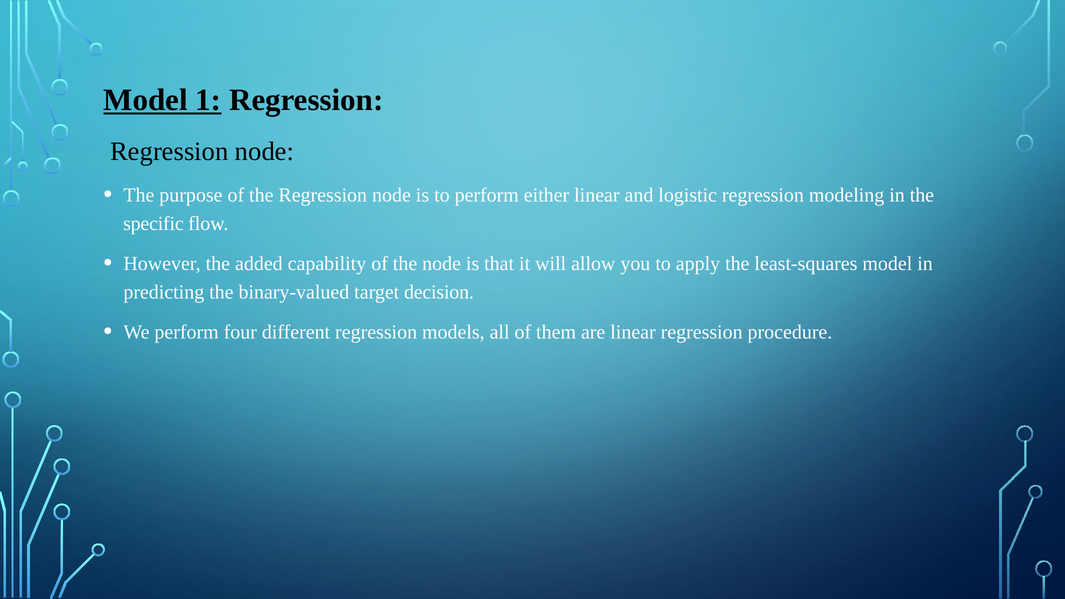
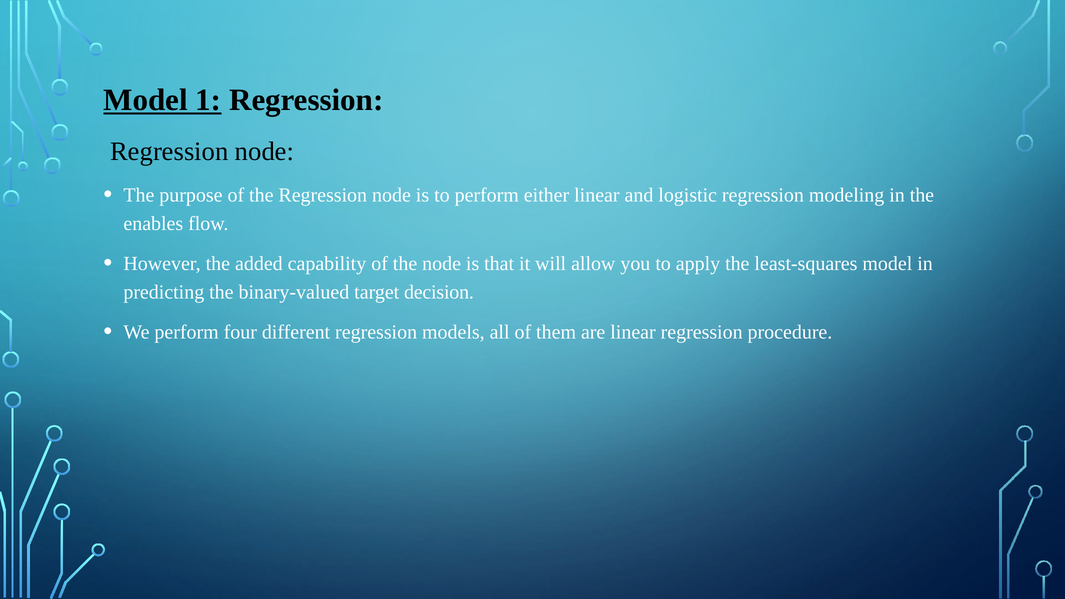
specific: specific -> enables (153, 224)
